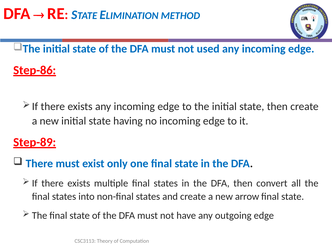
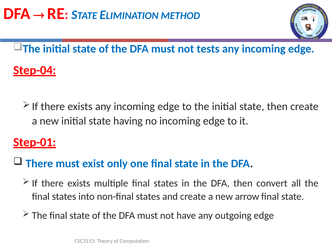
used: used -> tests (208, 49)
Step-86: Step-86 -> Step-04 (35, 70)
Step-89: Step-89 -> Step-01 (35, 142)
